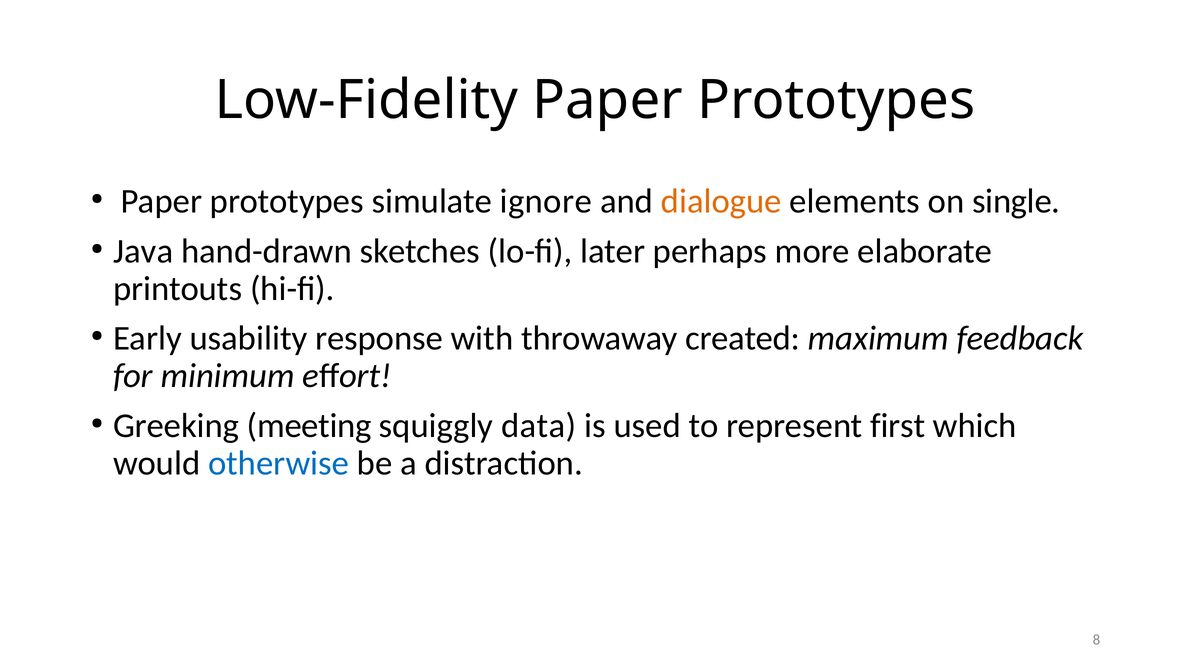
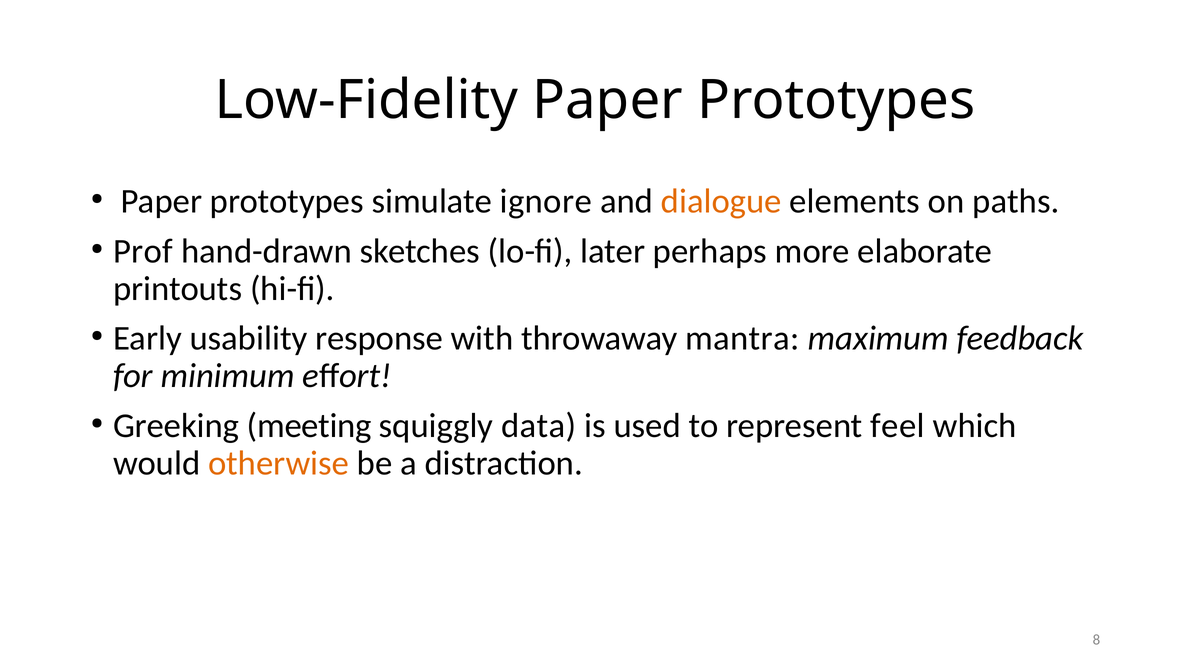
single: single -> paths (1016, 201)
Java: Java -> Prof (143, 251)
created: created -> mantra (742, 338)
first: first -> feel (898, 426)
otherwise colour: blue -> orange (279, 463)
